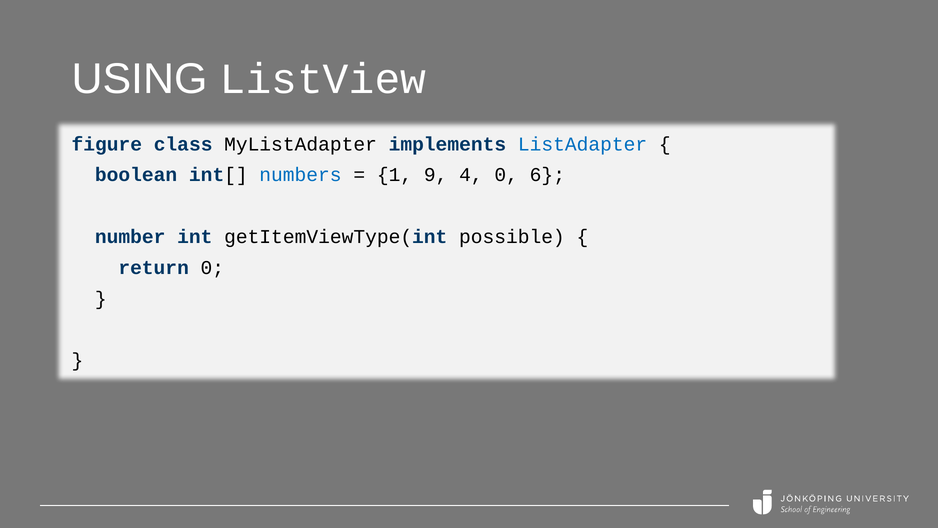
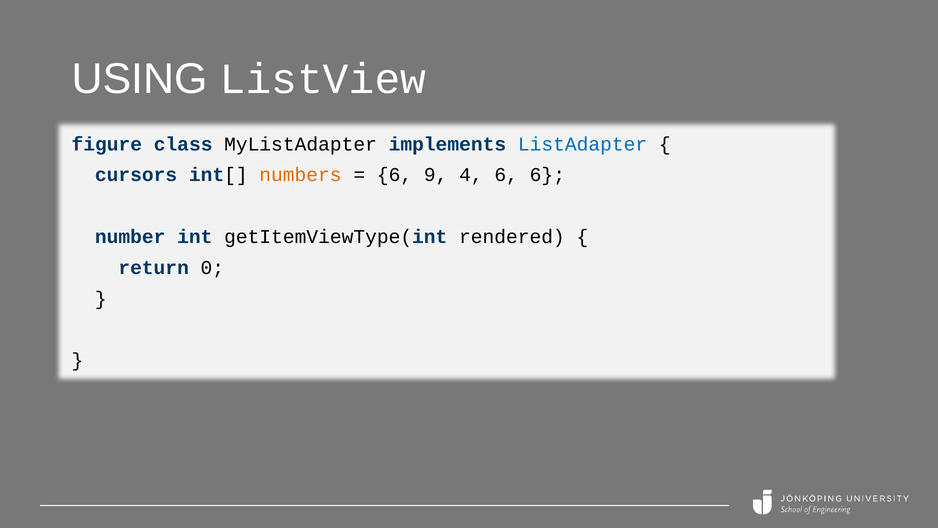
boolean: boolean -> cursors (136, 175)
numbers colour: blue -> orange (300, 175)
1: 1 -> 6 (395, 175)
4 0: 0 -> 6 (506, 175)
possible: possible -> rendered (512, 237)
